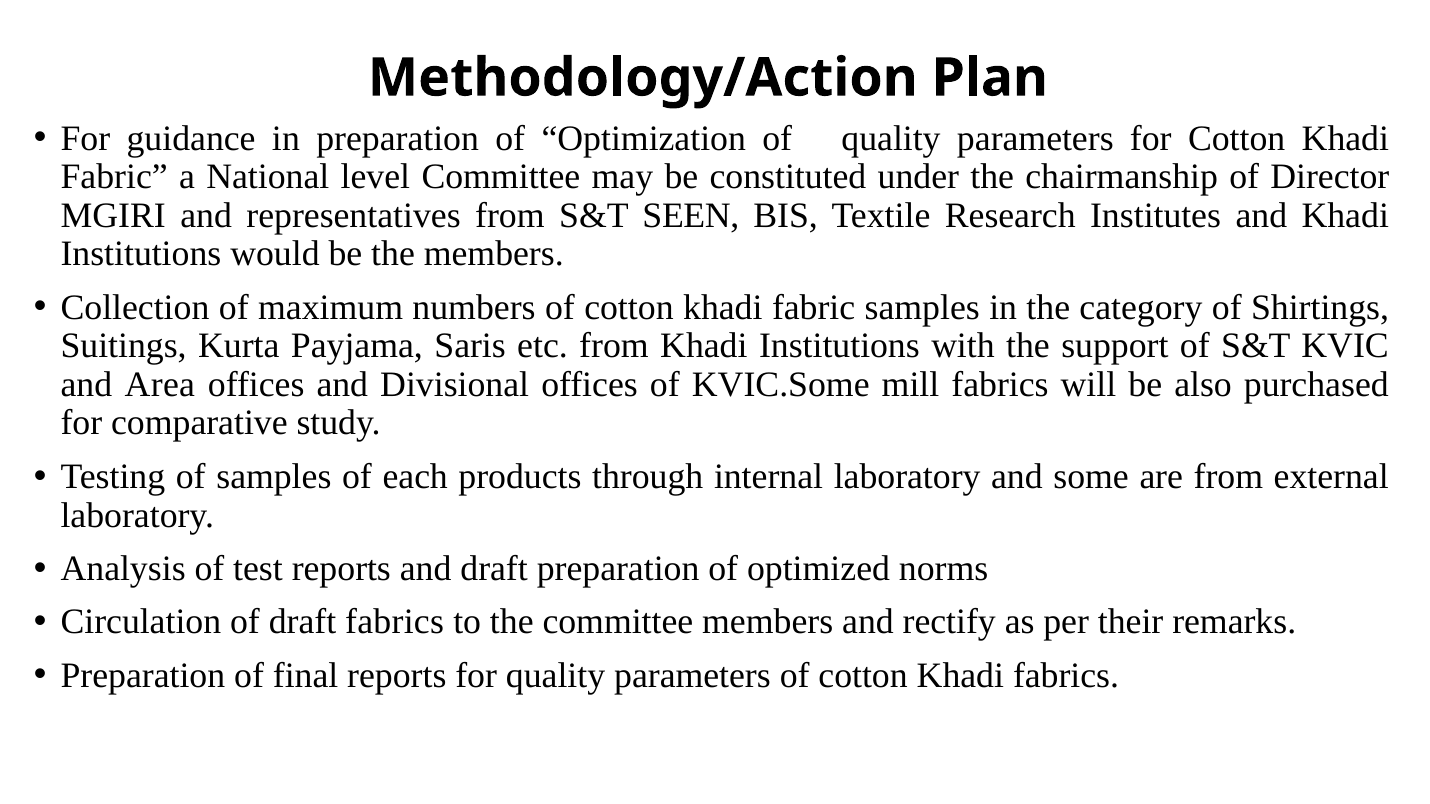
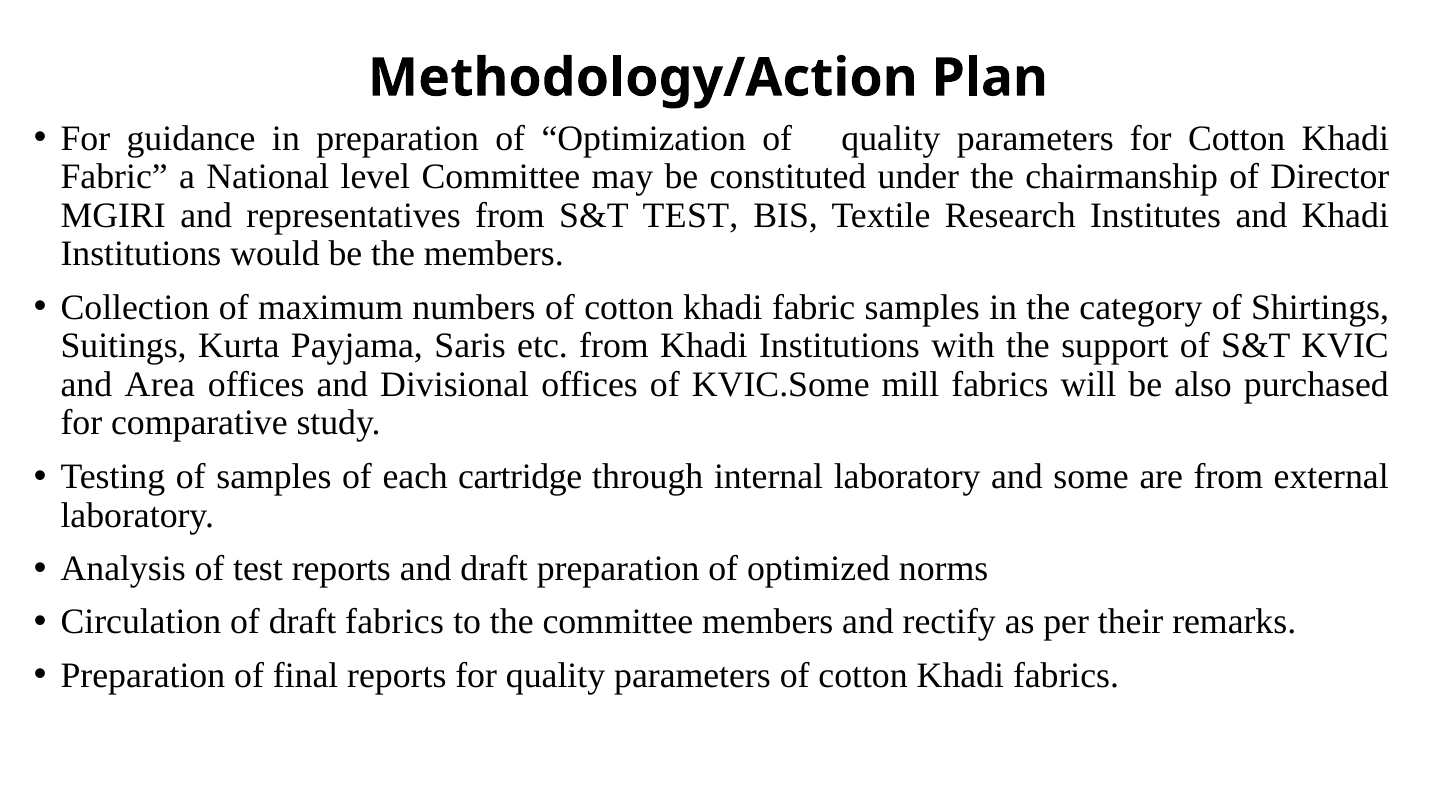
S&T SEEN: SEEN -> TEST (691, 215)
products: products -> cartridge (520, 477)
